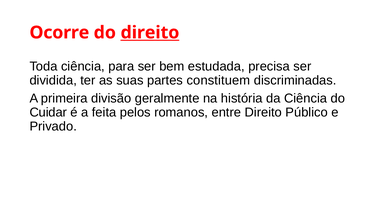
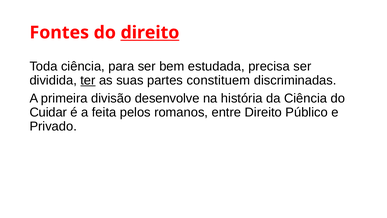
Ocorre: Ocorre -> Fontes (59, 33)
ter underline: none -> present (88, 80)
geralmente: geralmente -> desenvolve (167, 98)
